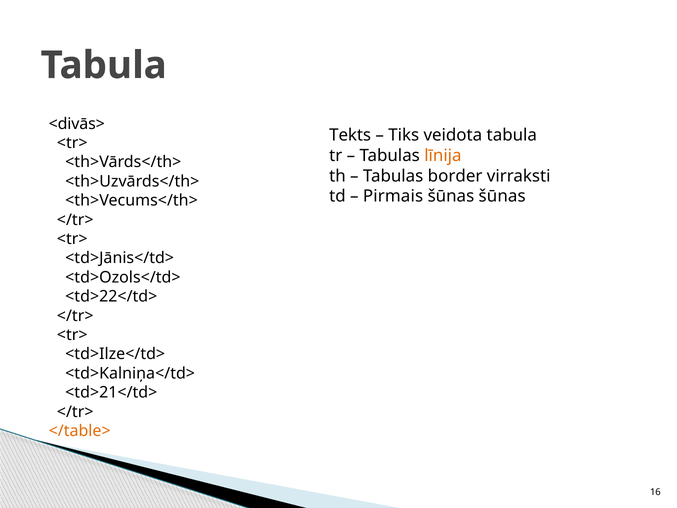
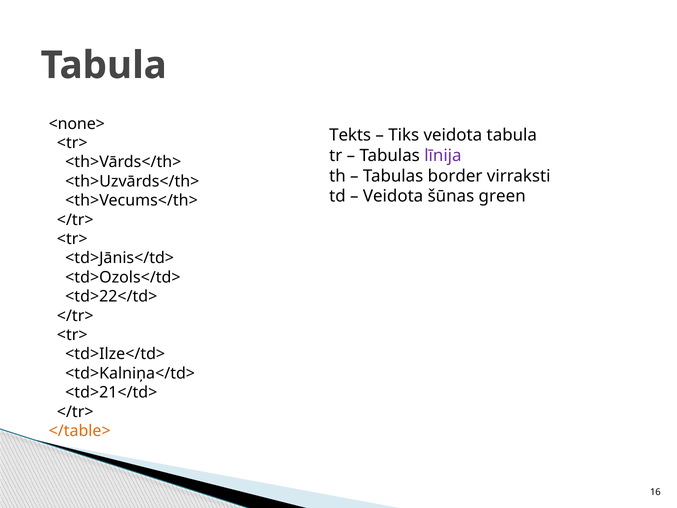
<divās>: <divās> -> <none> (77, 124)
līnija colour: orange -> purple (443, 156)
Pirmais: Pirmais -> Veidota (393, 196)
šūnas šūnas: šūnas -> green (502, 196)
